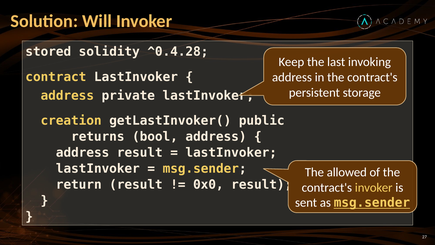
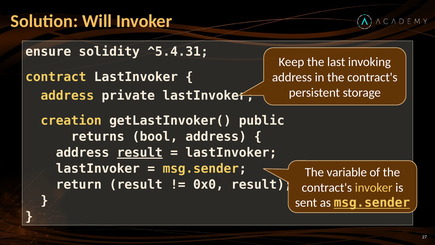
stored: stored -> ensure (48, 52)
^0.4.28: ^0.4.28 -> ^5.4.31 (178, 52)
result underline: none -> present (140, 153)
allowed: allowed -> variable (347, 172)
